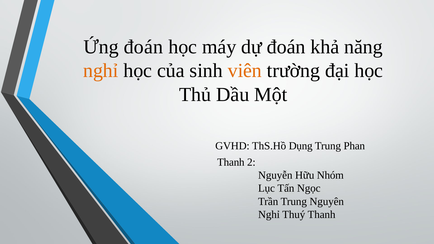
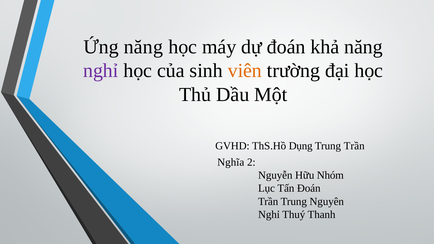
Ứng đoán: đoán -> năng (143, 47)
nghỉ colour: orange -> purple (101, 71)
Trung Phan: Phan -> Trần (354, 146)
Thanh: Thanh -> Nghĩa (231, 162)
Tấn Ngọc: Ngọc -> Đoán (309, 189)
